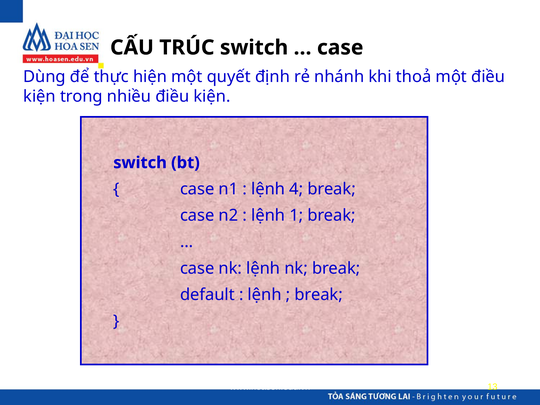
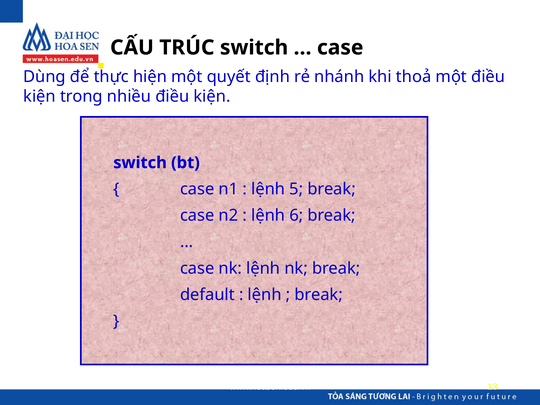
4: 4 -> 5 (296, 189)
1: 1 -> 6 (296, 215)
